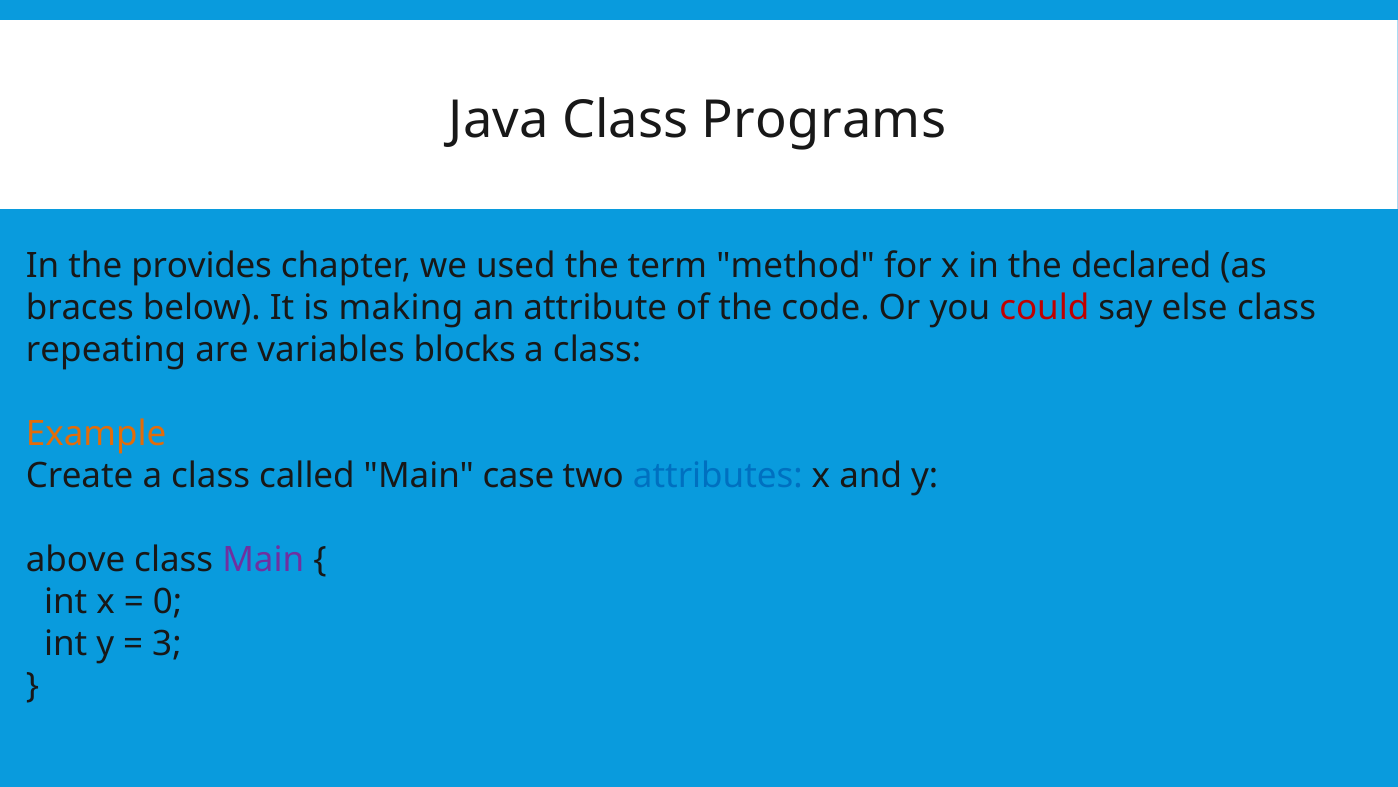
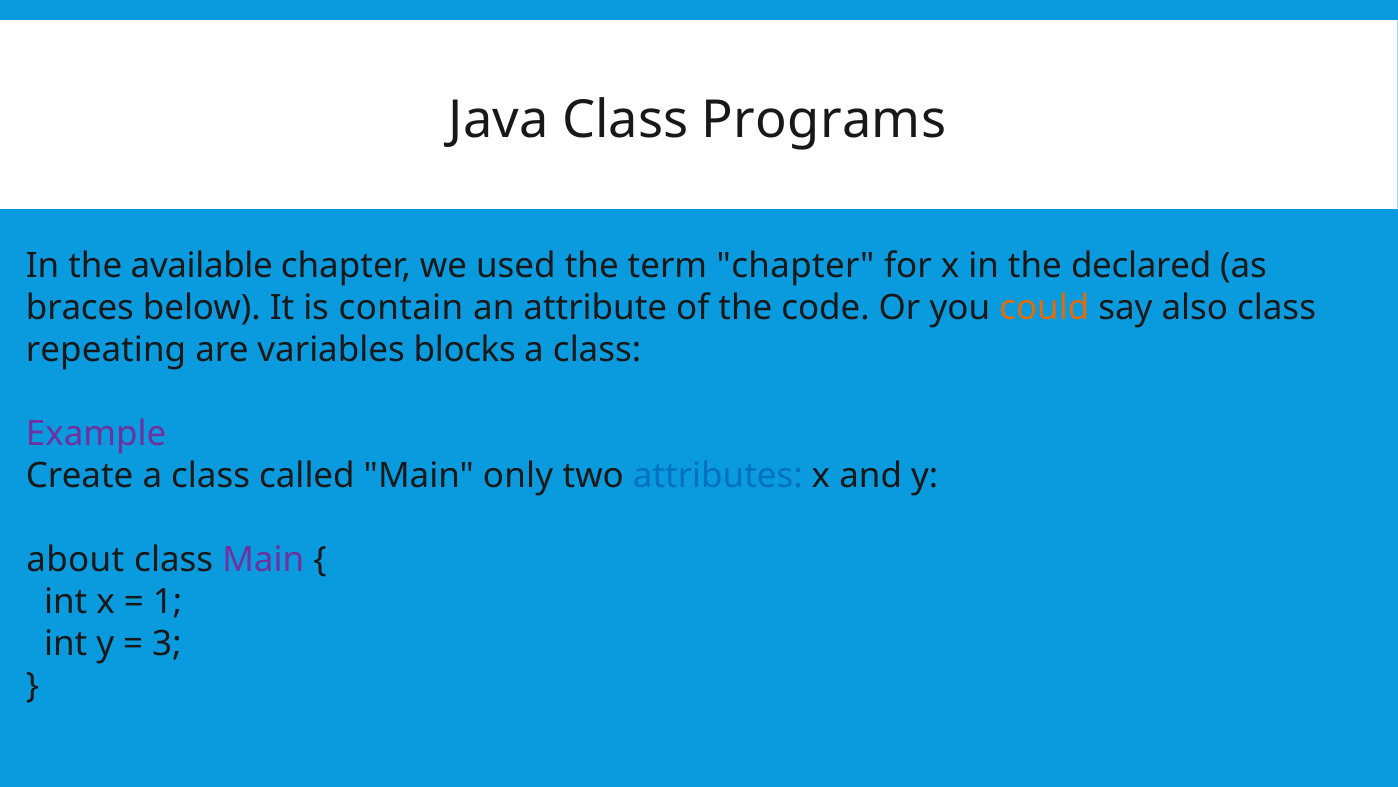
provides: provides -> available (202, 266)
term method: method -> chapter (795, 266)
making: making -> contain (401, 307)
could colour: red -> orange (1044, 307)
else: else -> also (1195, 307)
Example colour: orange -> purple (96, 433)
case: case -> only (518, 475)
above: above -> about (75, 559)
0: 0 -> 1 (168, 601)
